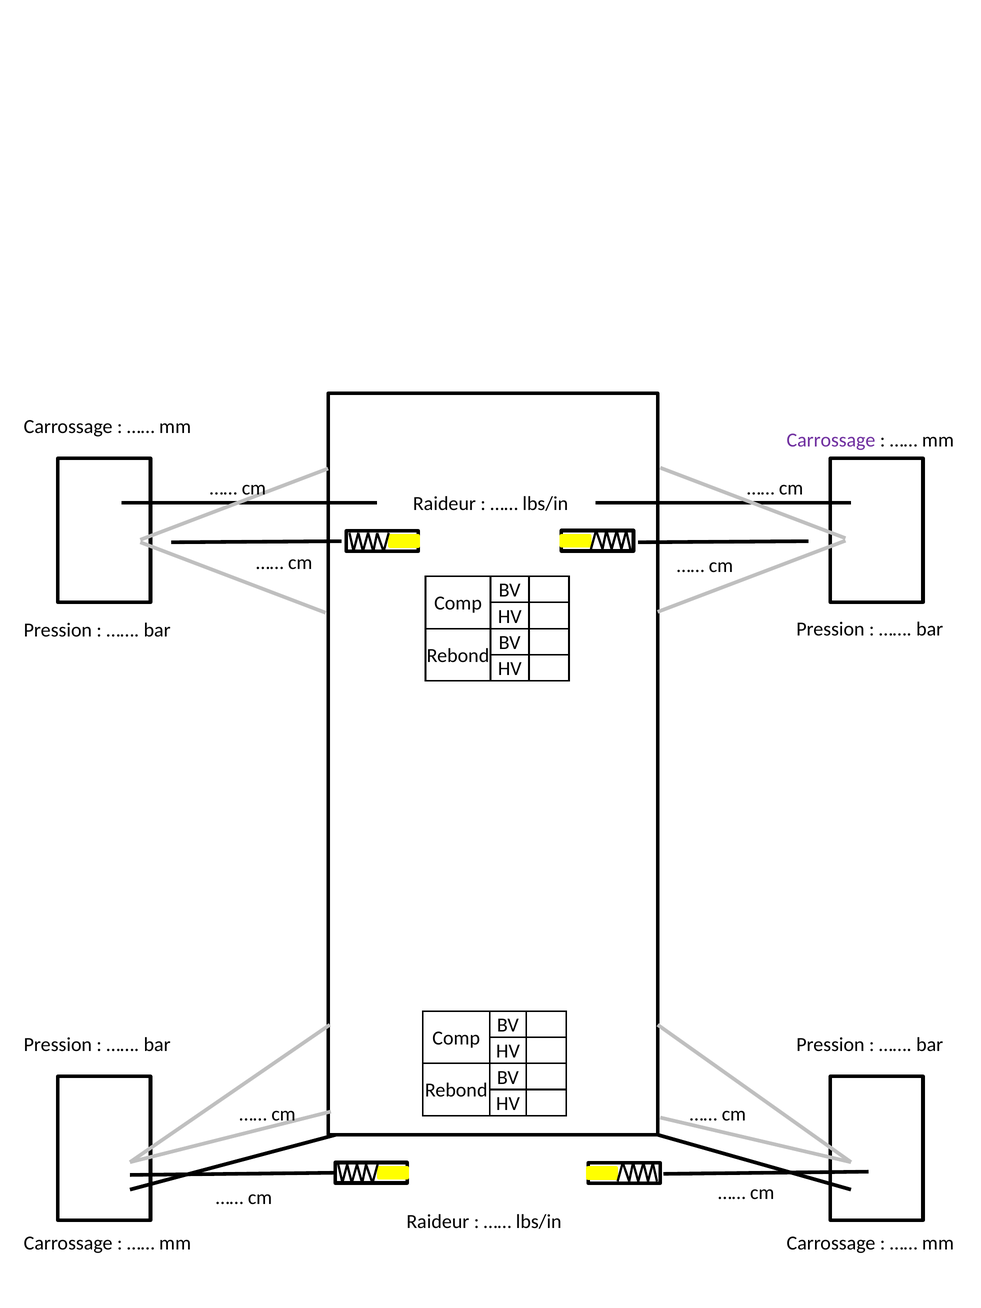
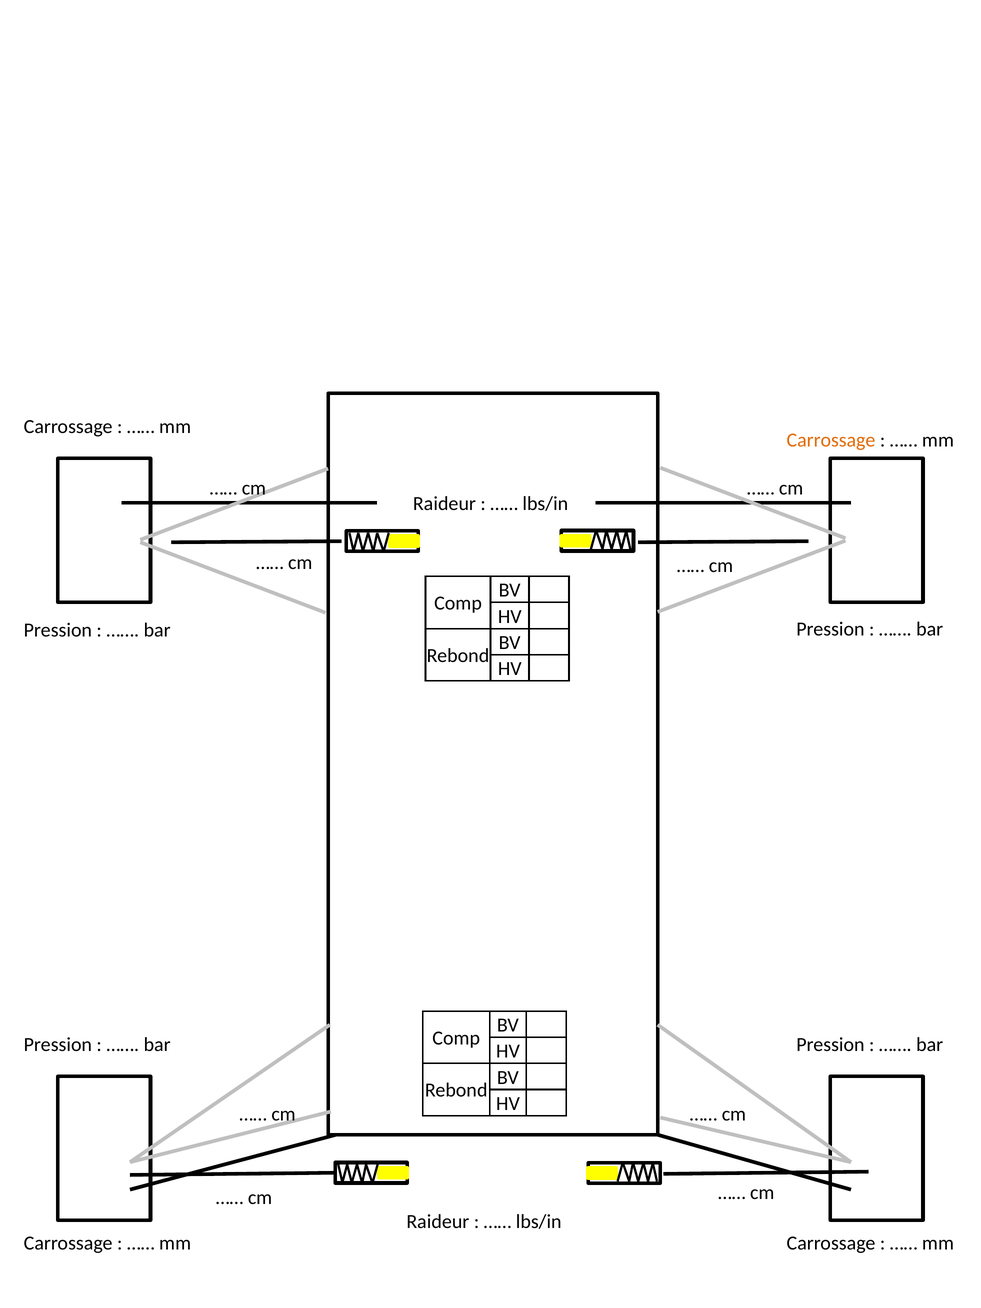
Carrossage colour: purple -> orange (831, 440)
